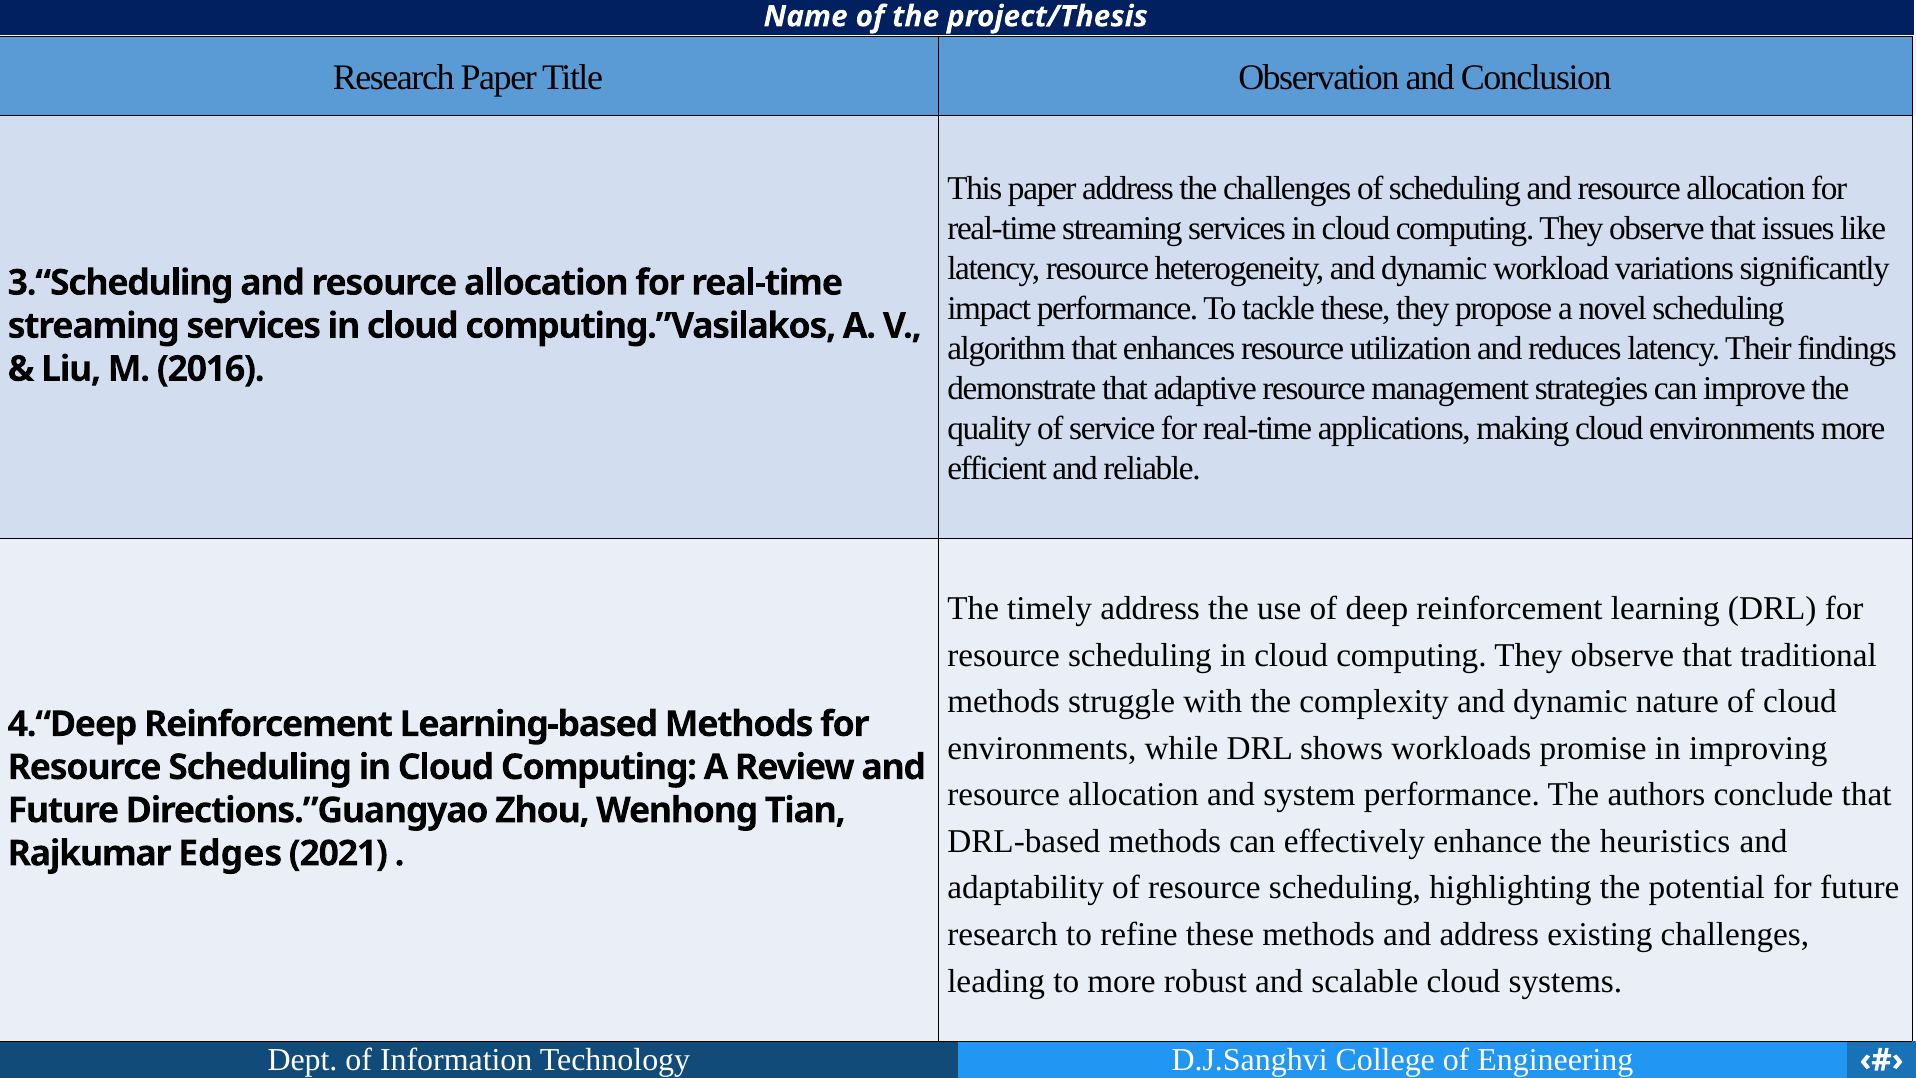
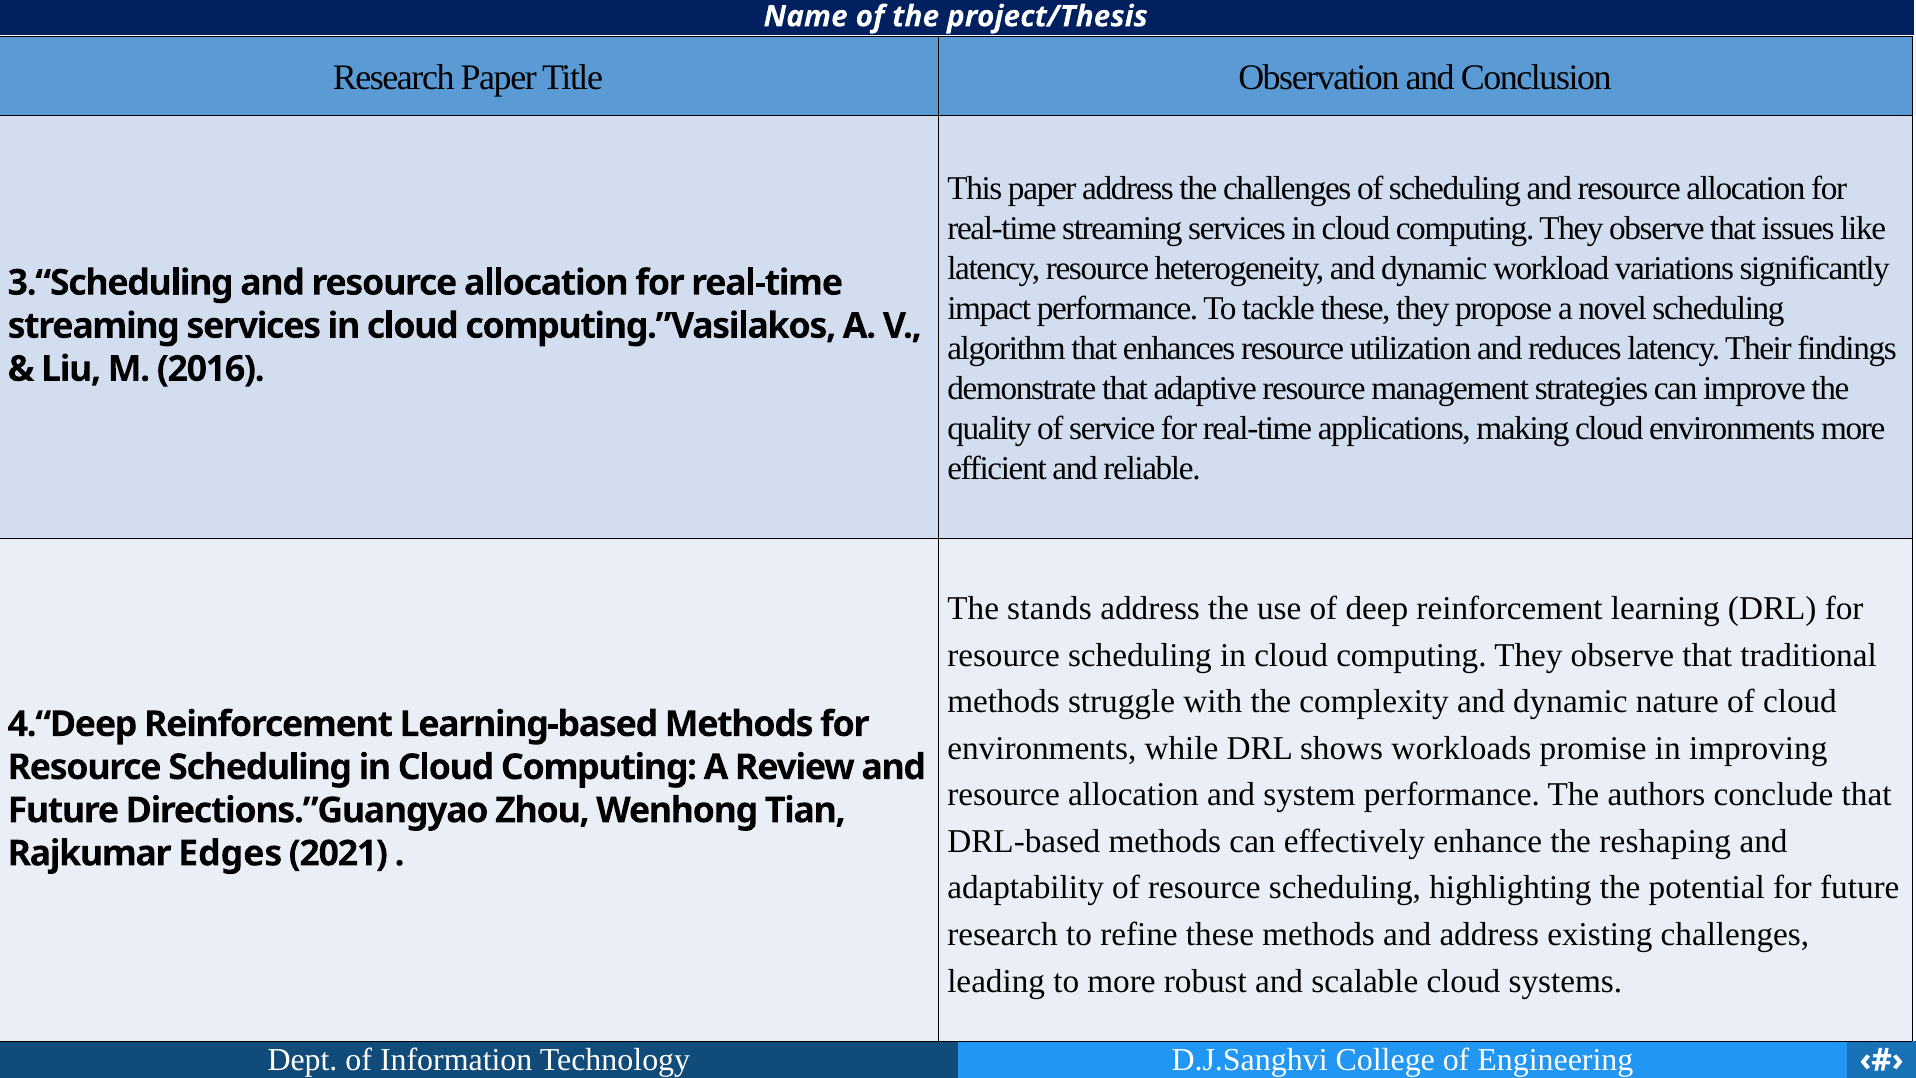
timely: timely -> stands (1050, 608)
heuristics: heuristics -> reshaping (1665, 841)
